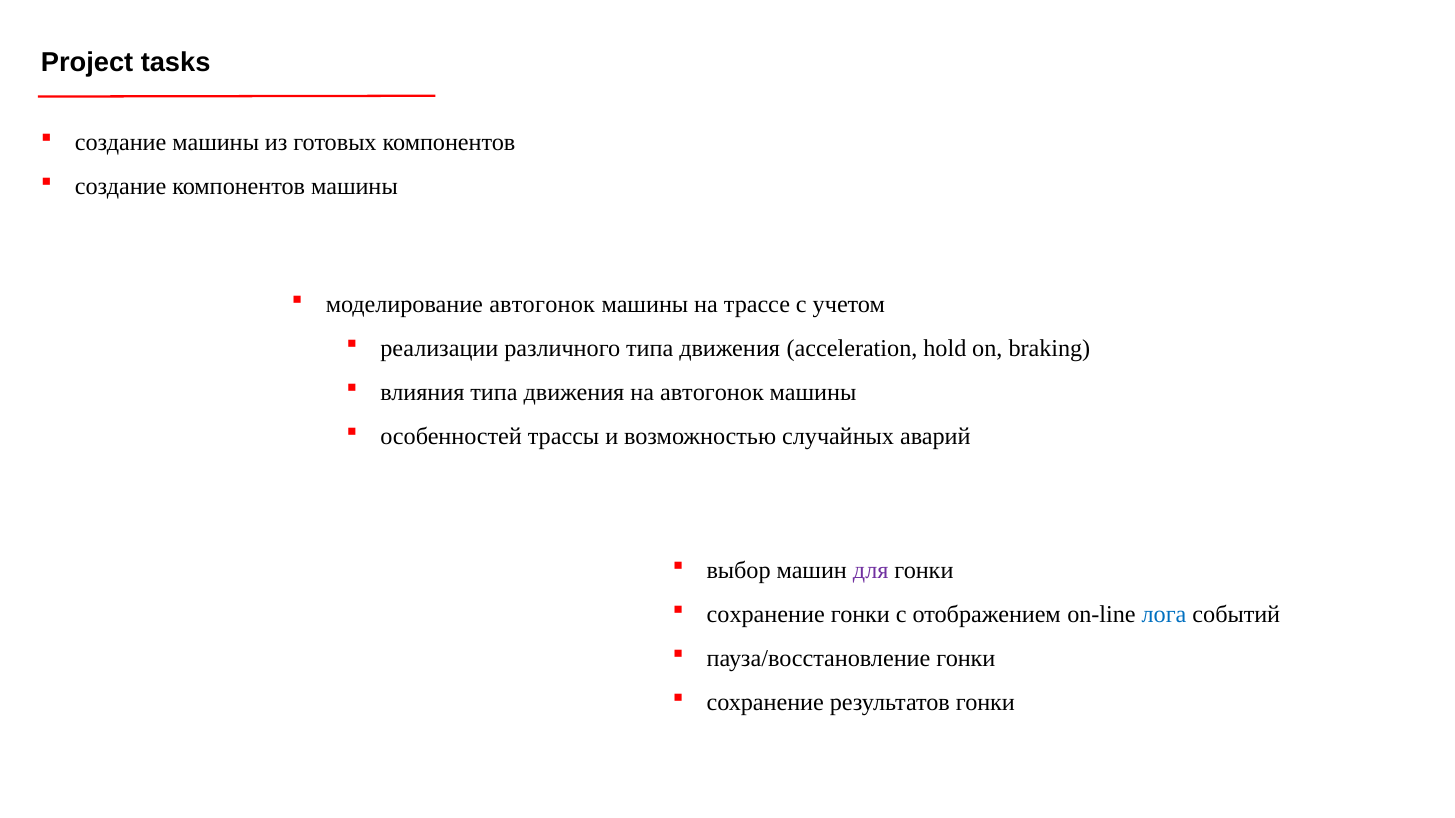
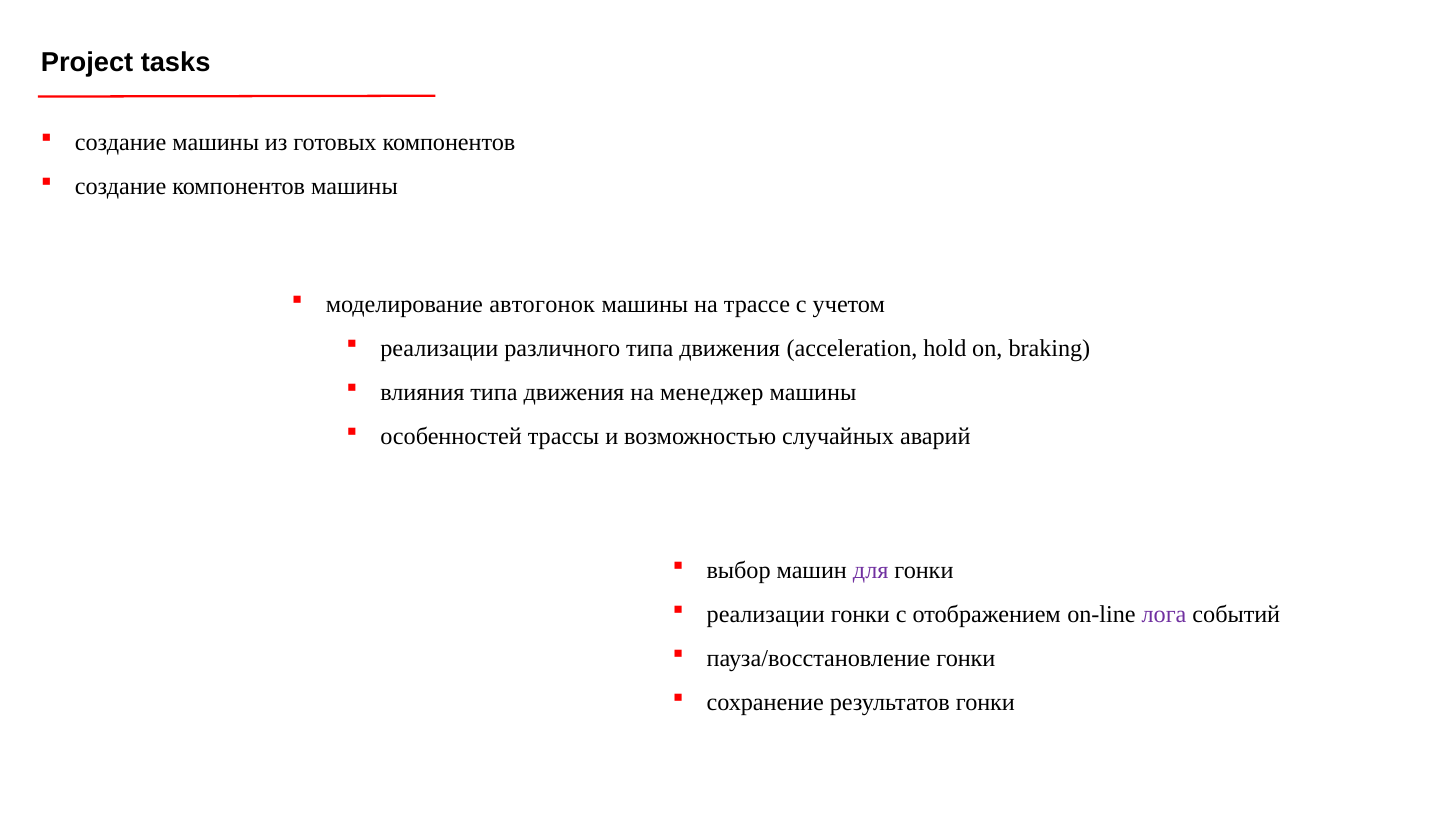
на автогонок: автогонок -> менеджер (712, 393)
сохранение: сохранение -> реализации (766, 615)
лога colour: blue -> purple (1164, 615)
